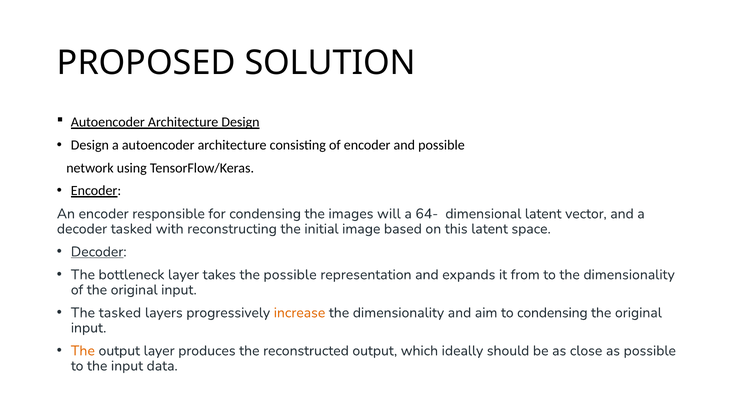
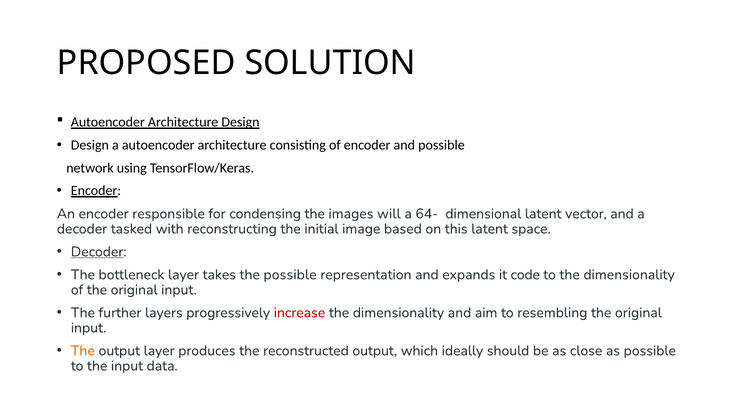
from: from -> code (525, 274)
The tasked: tasked -> further (120, 312)
increase colour: orange -> red (299, 312)
to condensing: condensing -> resembling (552, 312)
